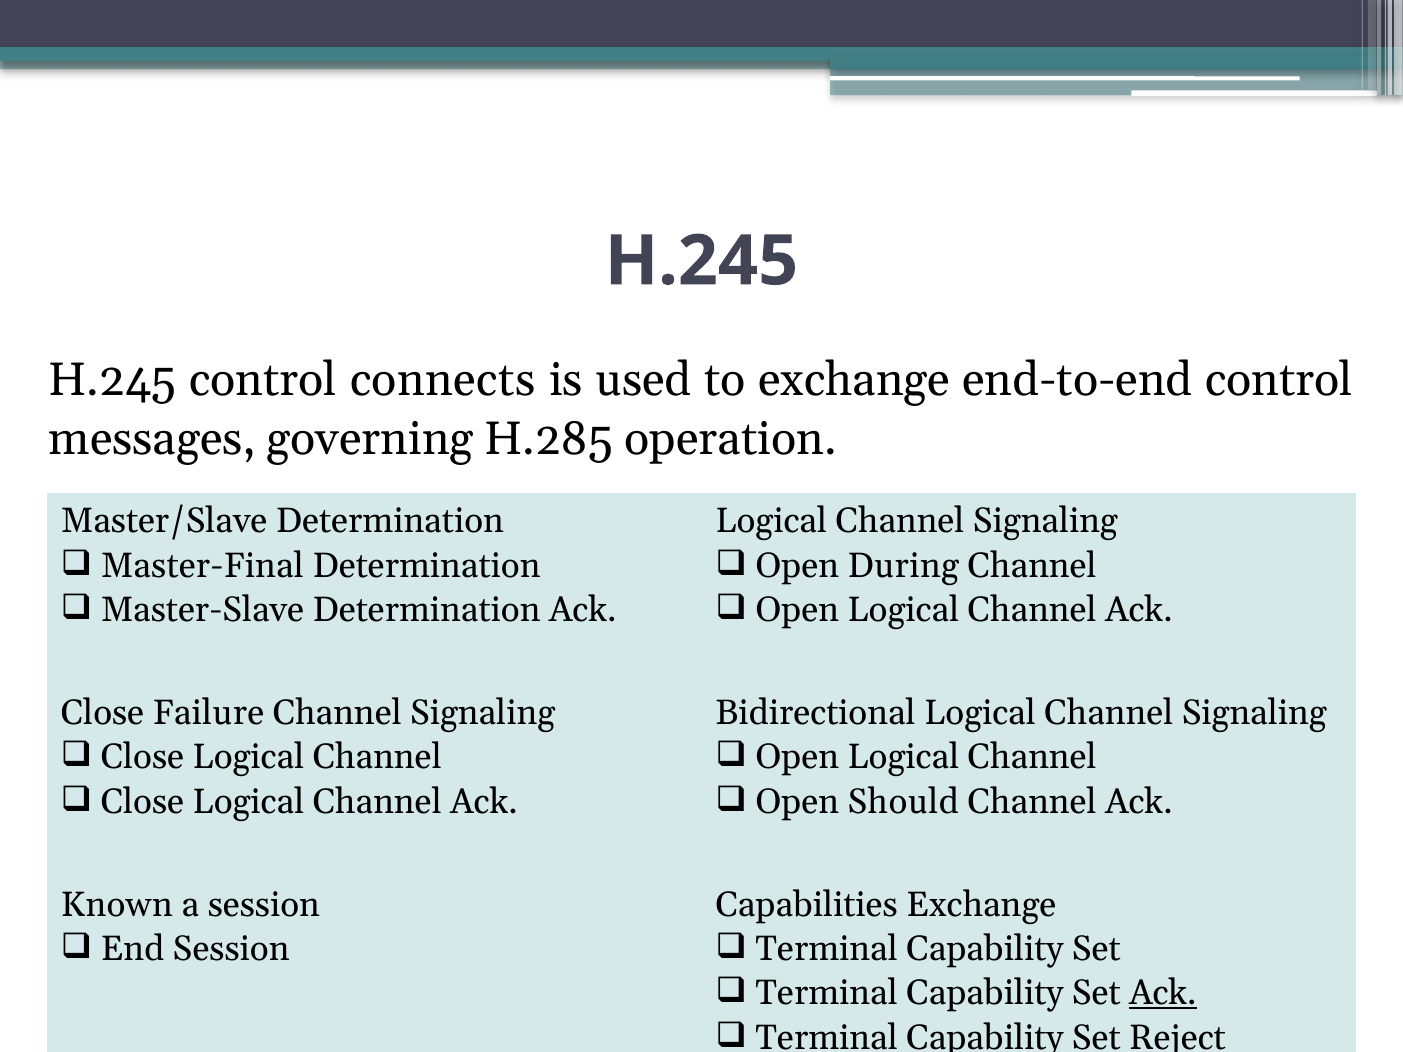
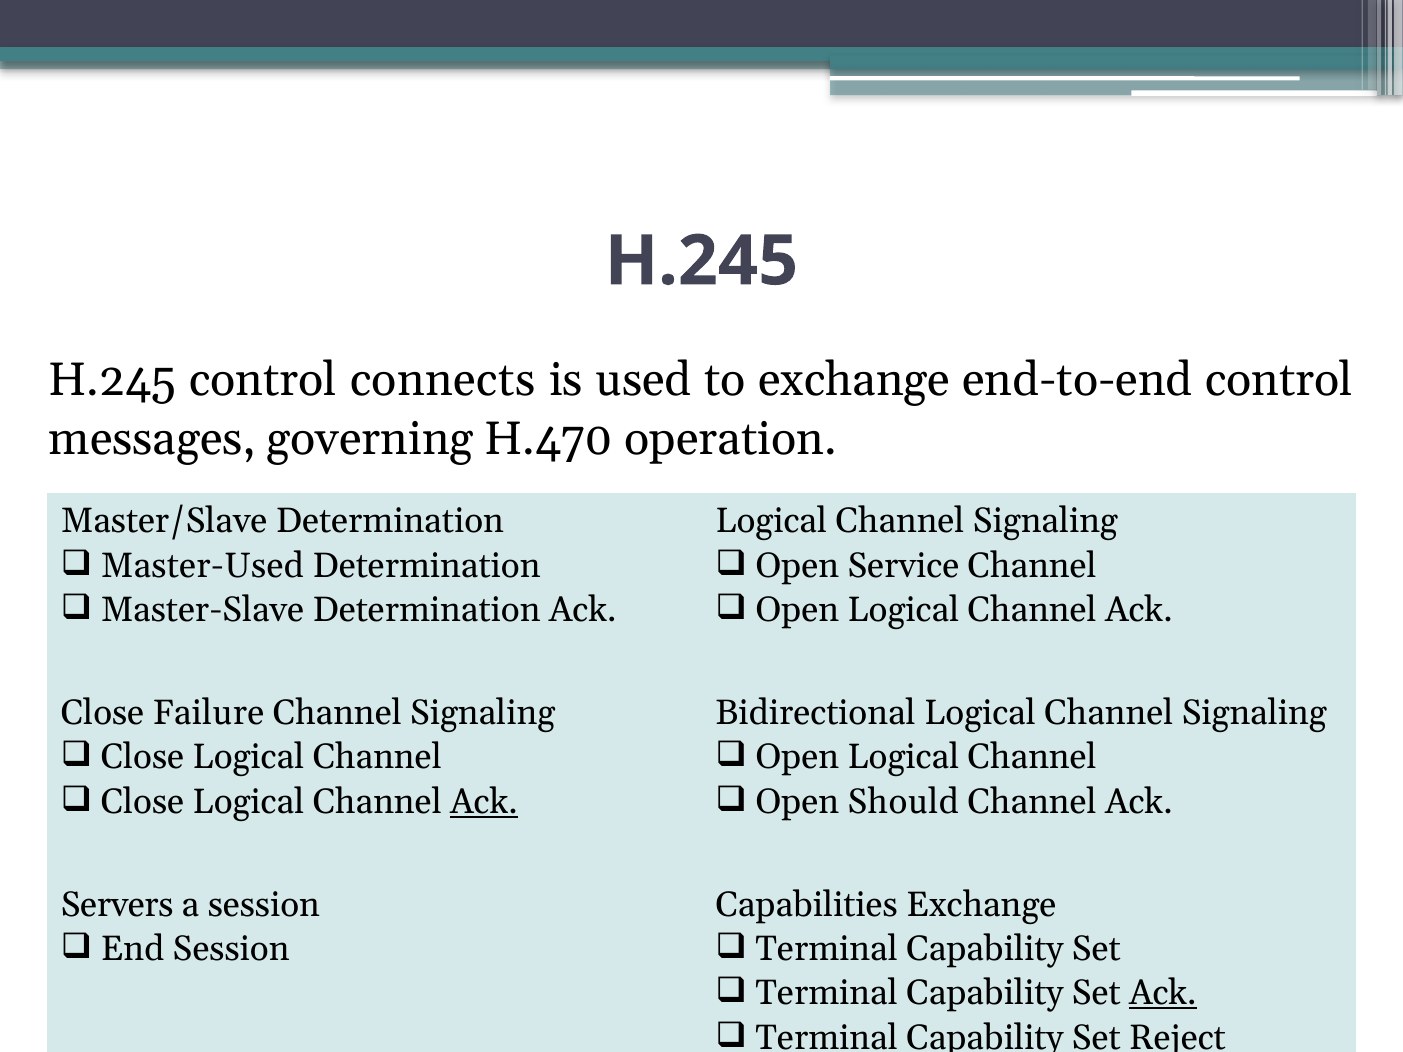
H.285: H.285 -> H.470 (549, 439)
Master-Final: Master-Final -> Master-Used (202, 566)
During: During -> Service (903, 566)
Ack underline: none -> present (484, 802)
Known: Known -> Servers (117, 905)
